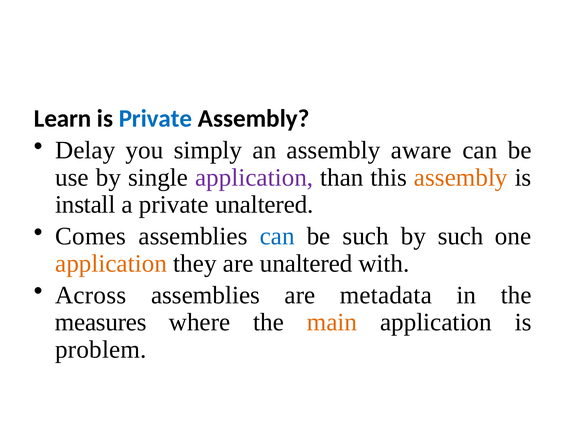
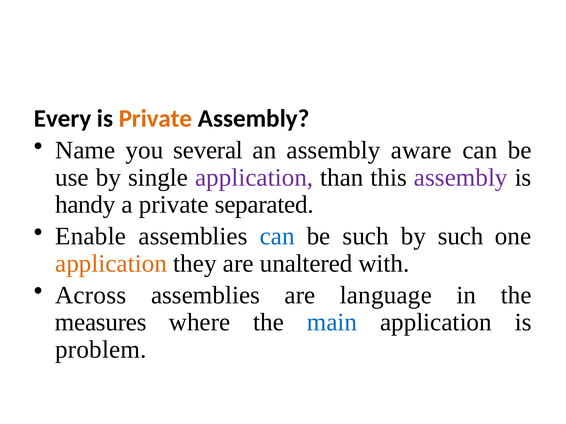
Learn: Learn -> Every (63, 119)
Private colour: blue -> orange (155, 119)
Delay: Delay -> Name (85, 150)
simply: simply -> several (208, 150)
assembly colour: orange -> purple (461, 178)
install: install -> handy (85, 205)
private unaltered: unaltered -> separated (264, 205)
Comes: Comes -> Enable (91, 237)
metadata: metadata -> language (386, 295)
main colour: orange -> blue (332, 323)
